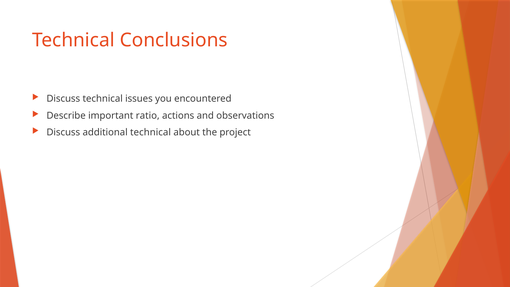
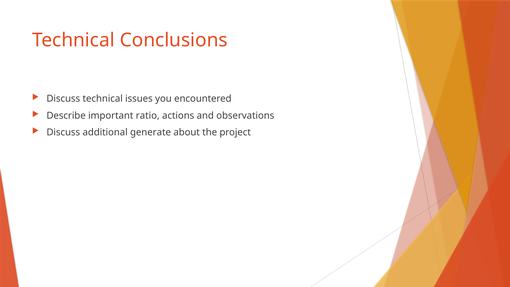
additional technical: technical -> generate (151, 132)
